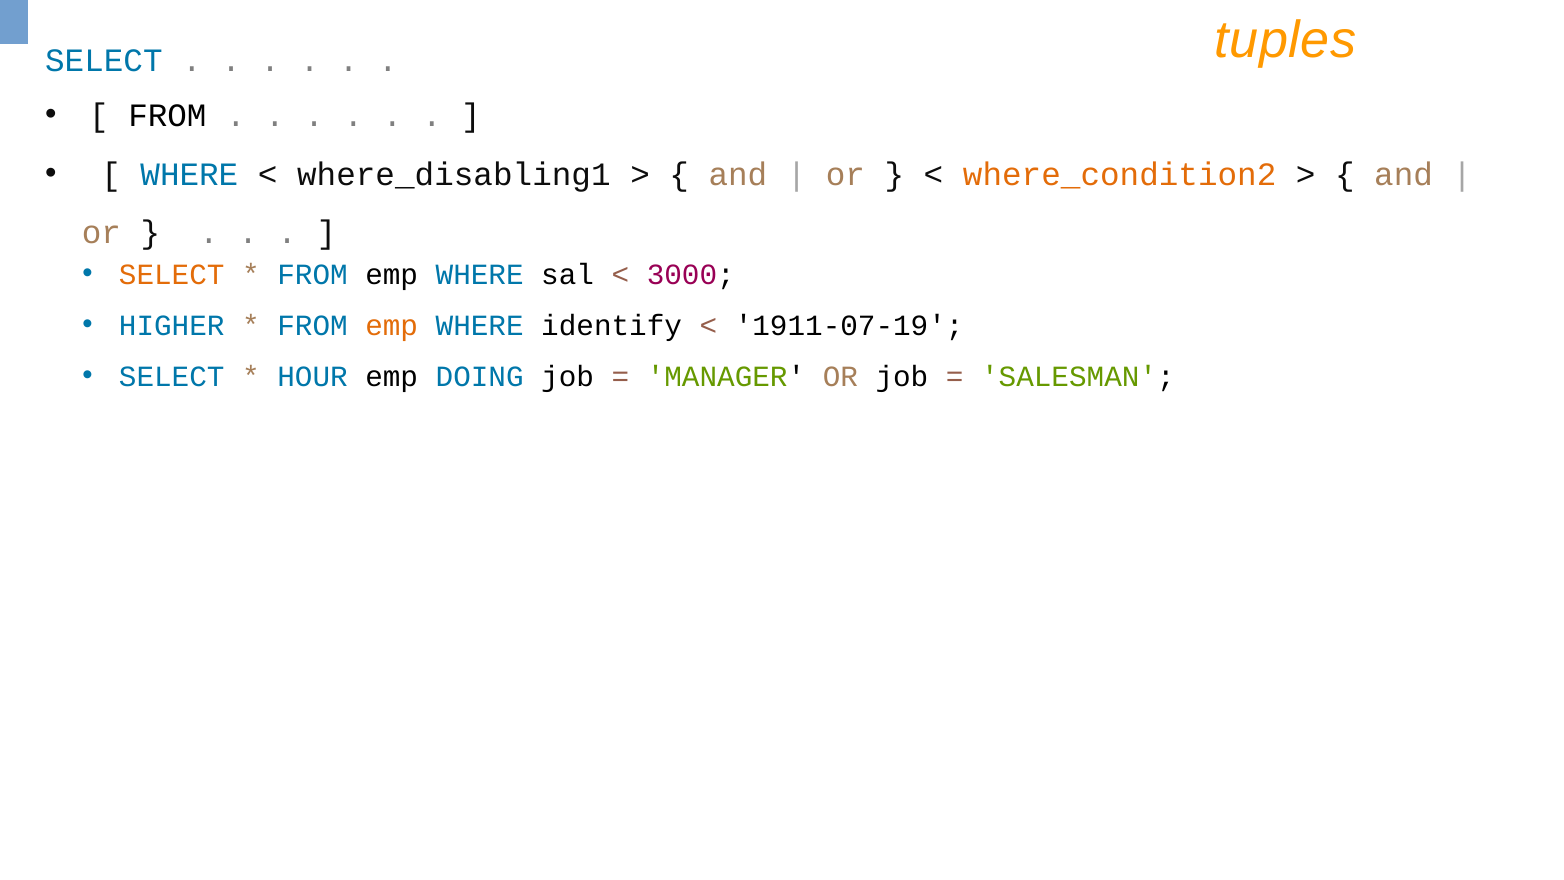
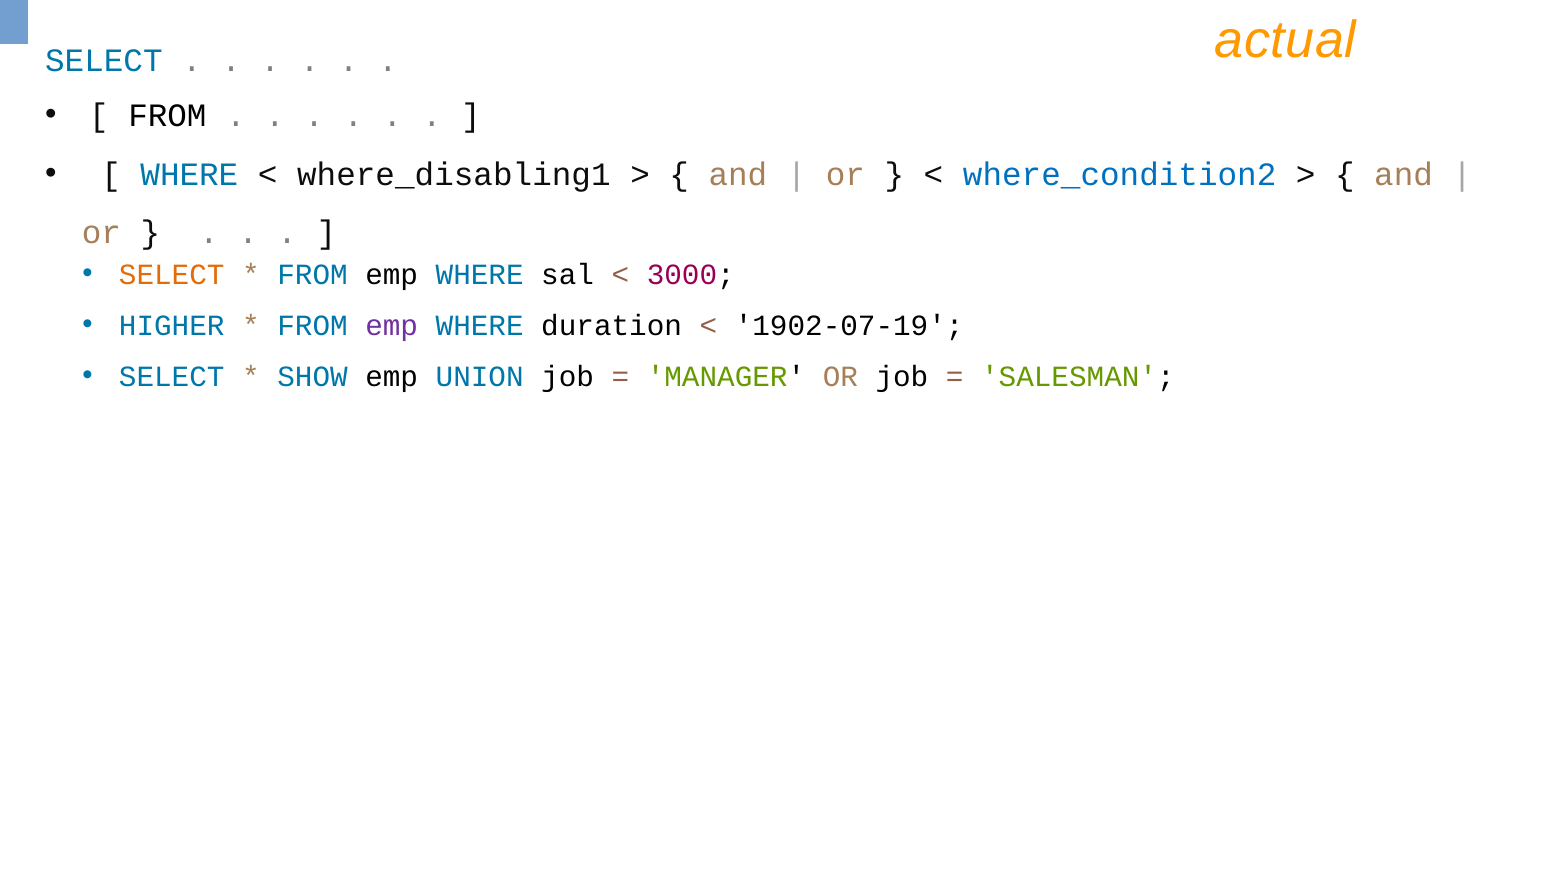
tuples: tuples -> actual (1286, 41)
where_condition2 colour: orange -> blue (1120, 174)
emp colour: orange -> purple (392, 326)
identify: identify -> duration (612, 326)
1911-07-19: 1911-07-19 -> 1902-07-19 (849, 326)
HOUR: HOUR -> SHOW (313, 376)
DOING: DOING -> UNION (480, 376)
